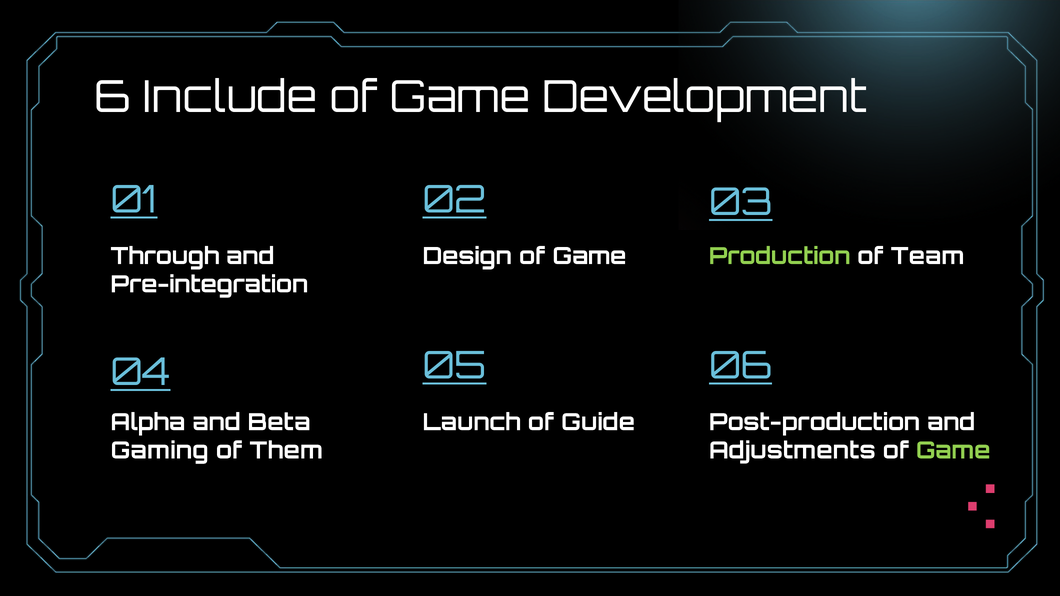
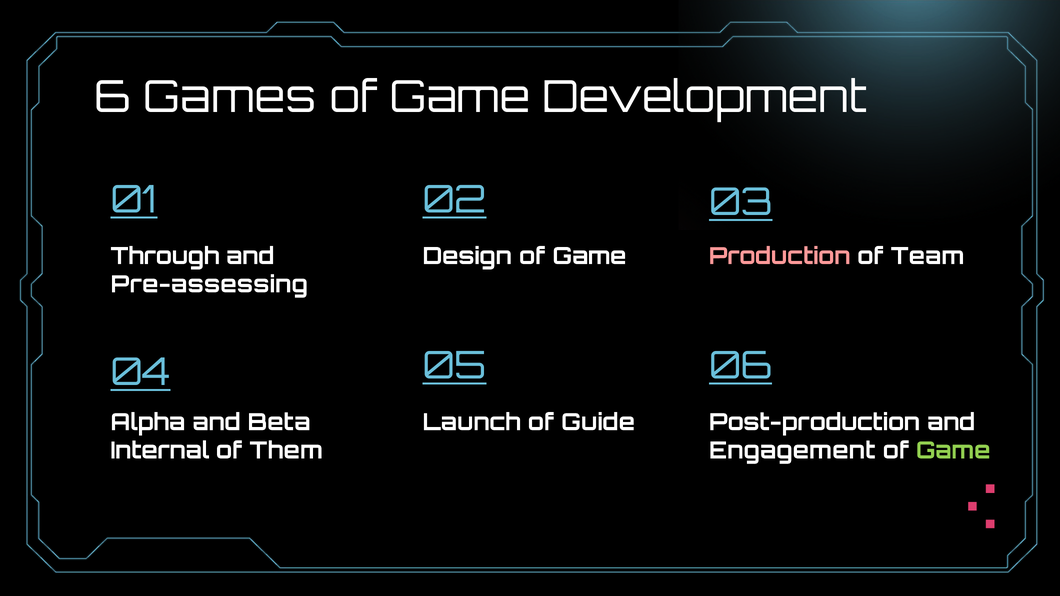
Include: Include -> Games (230, 98)
Production colour: light green -> pink (780, 256)
Pre-integration: Pre-integration -> Pre-assessing (209, 285)
Gaming: Gaming -> Internal (160, 451)
Adjustments: Adjustments -> Engagement (792, 451)
